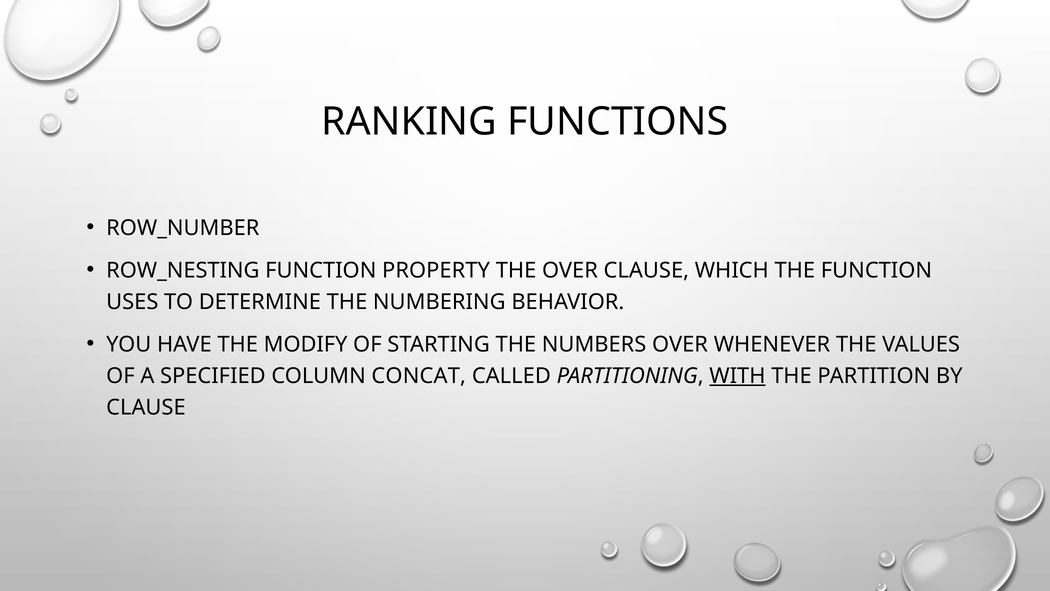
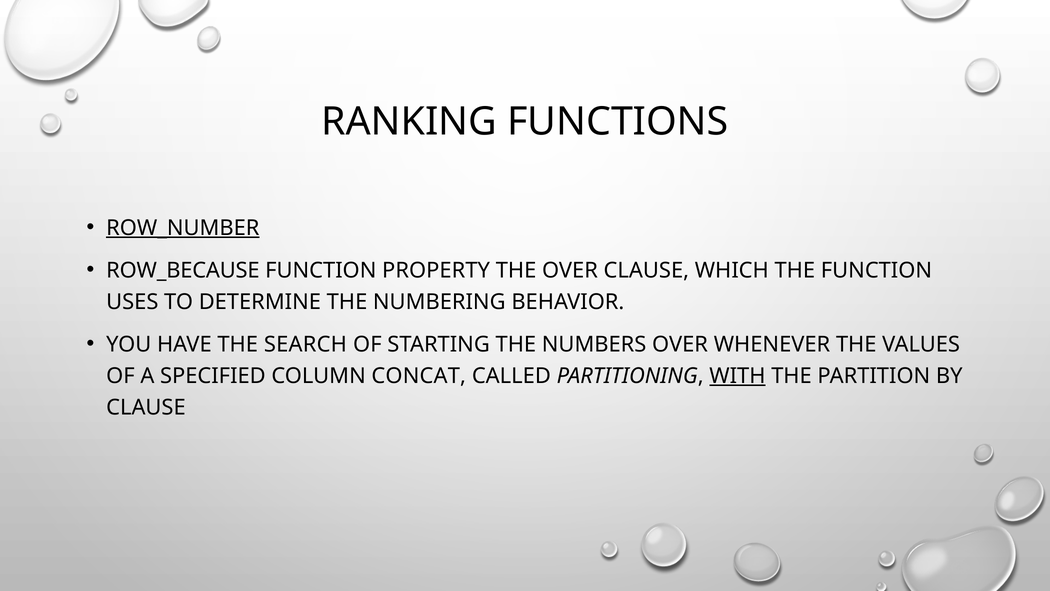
ROW_NUMBER underline: none -> present (183, 228)
ROW_NESTING: ROW_NESTING -> ROW_BECAUSE (183, 270)
MODIFY: MODIFY -> SEARCH (305, 344)
